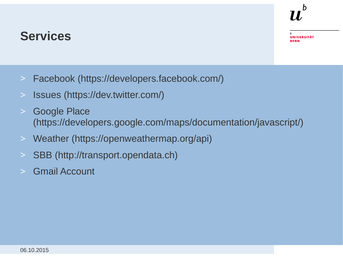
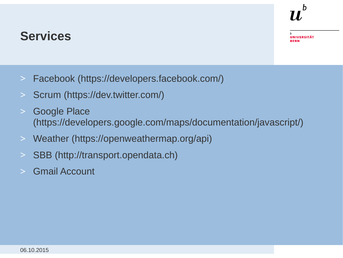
Issues: Issues -> Scrum (47, 95)
